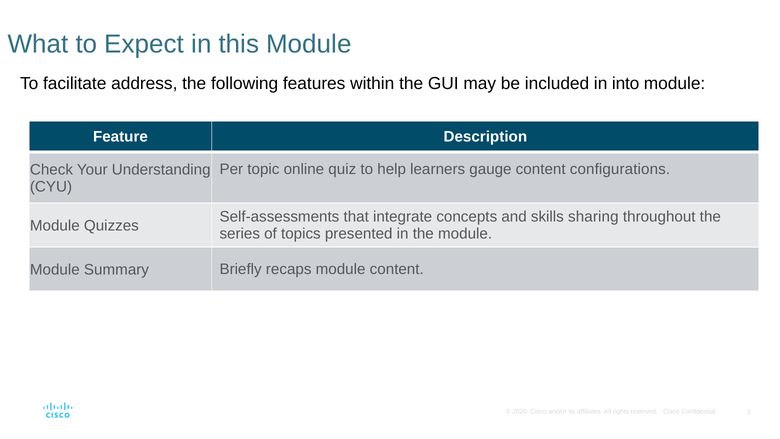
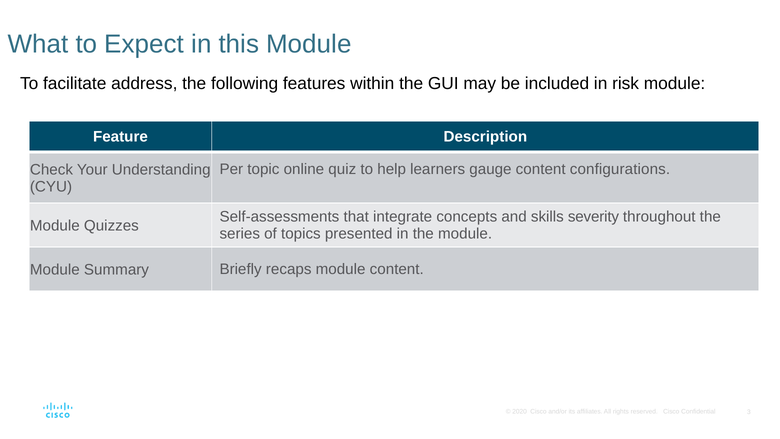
into: into -> risk (626, 84)
sharing: sharing -> severity (593, 217)
